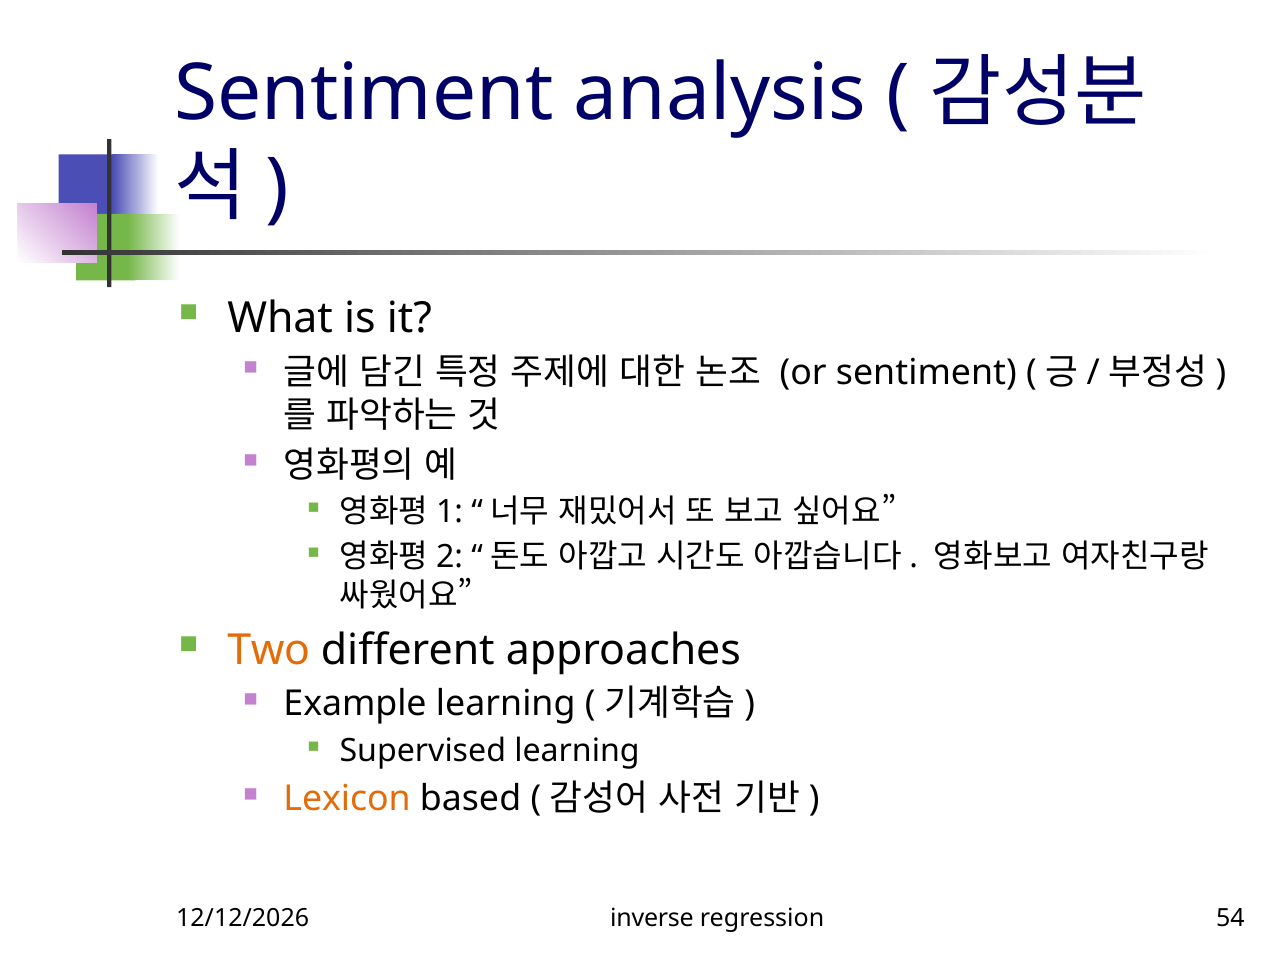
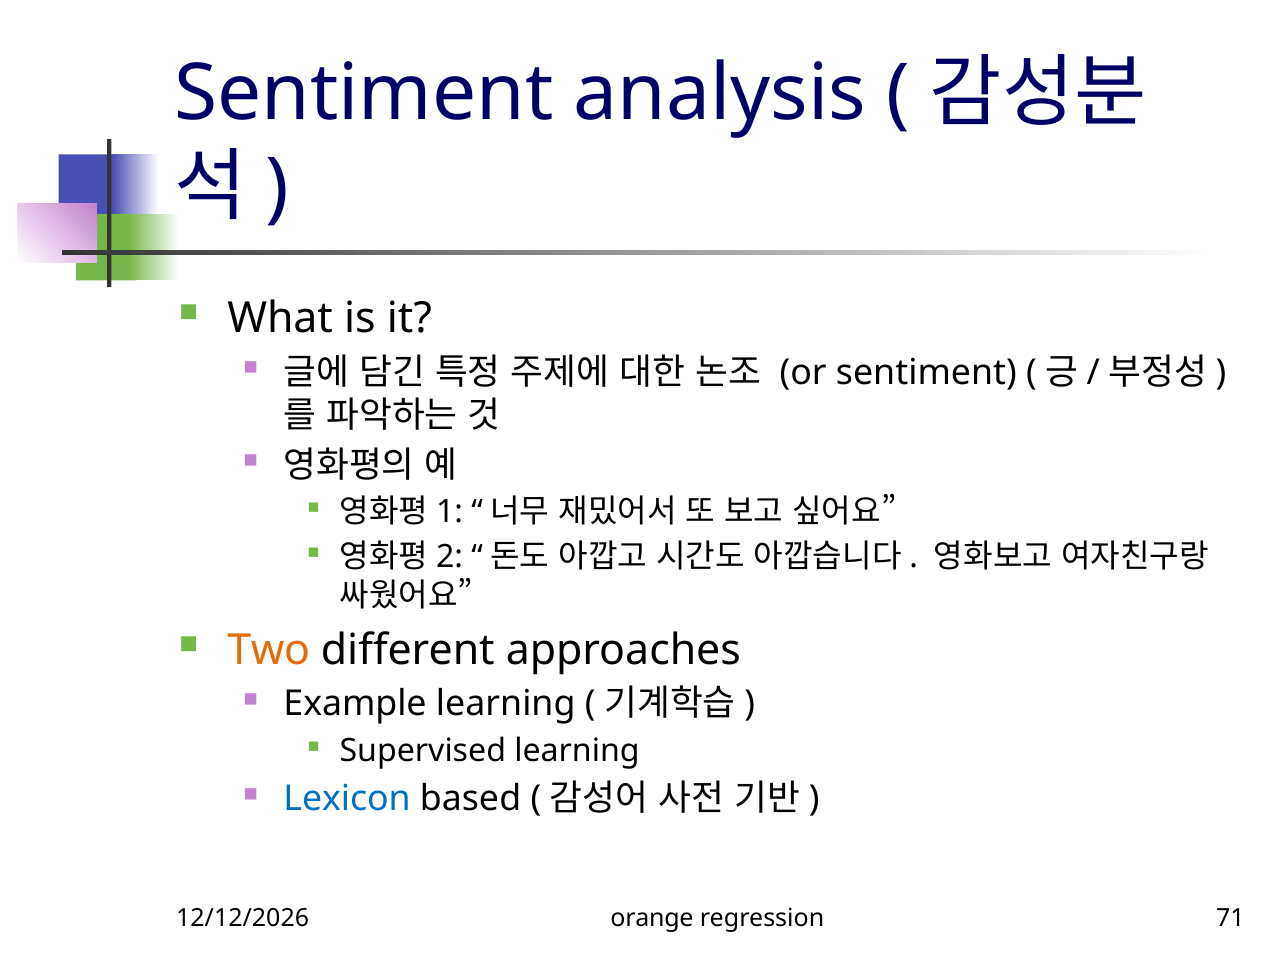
Lexicon colour: orange -> blue (347, 799)
inverse: inverse -> orange (652, 918)
54: 54 -> 71 (1230, 918)
